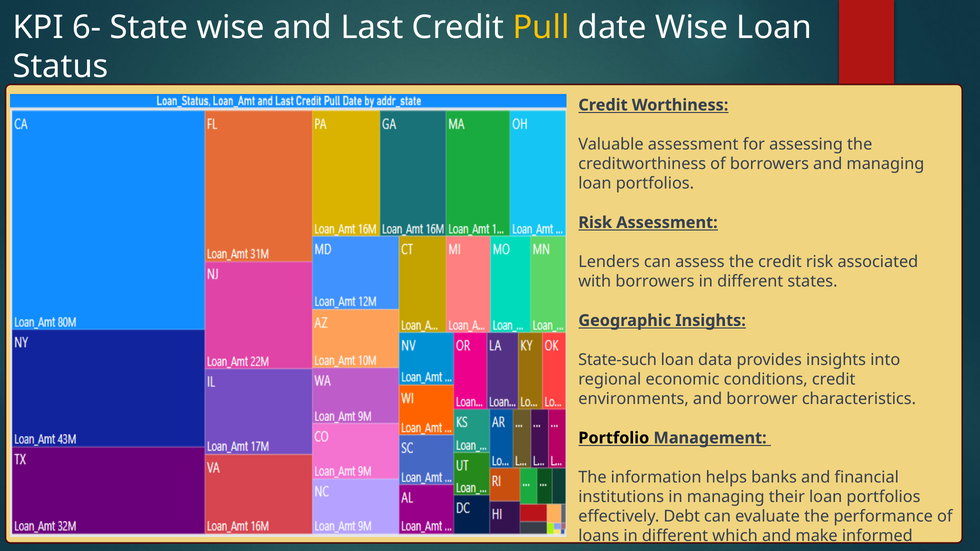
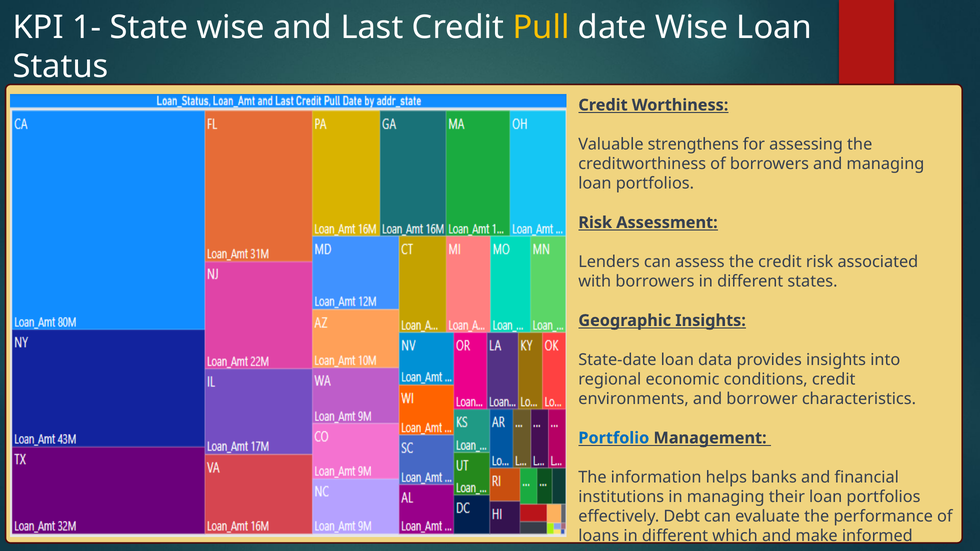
6-: 6- -> 1- (87, 28)
Valuable assessment: assessment -> strengthens (693, 144)
State-such: State-such -> State-date (617, 360)
Portfolio colour: black -> blue (614, 438)
